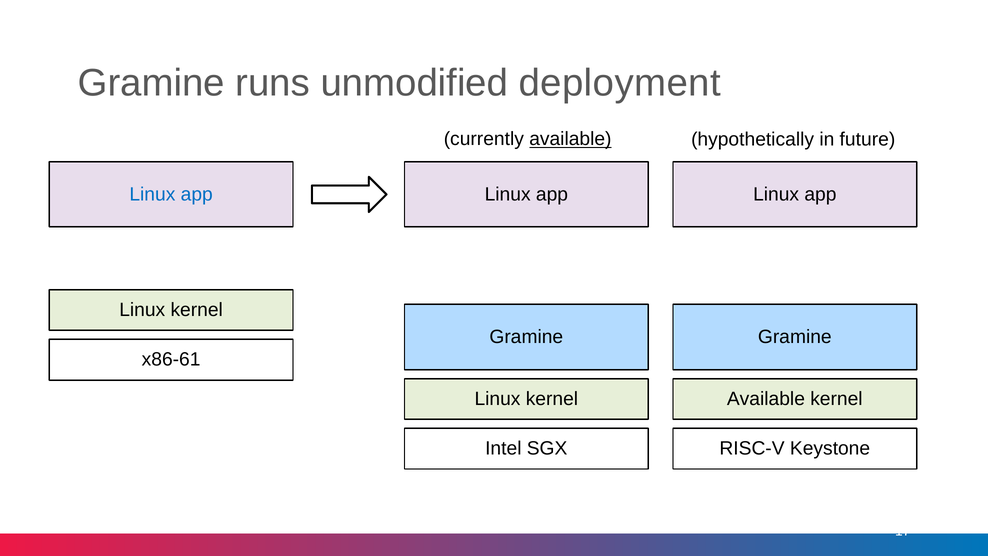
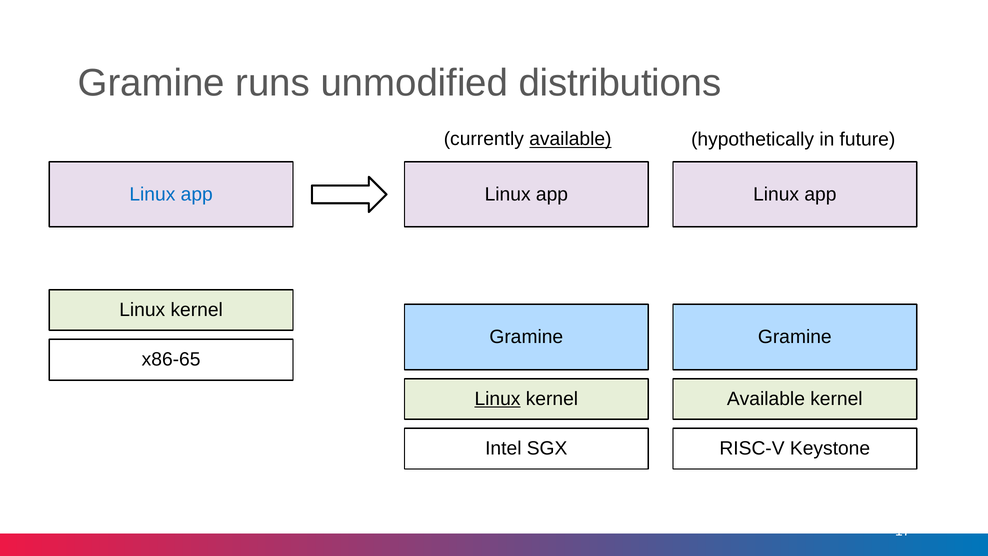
deployment: deployment -> distributions (620, 83)
x86-61: x86-61 -> x86-65 (171, 359)
Linux underline: none -> present (497, 399)
